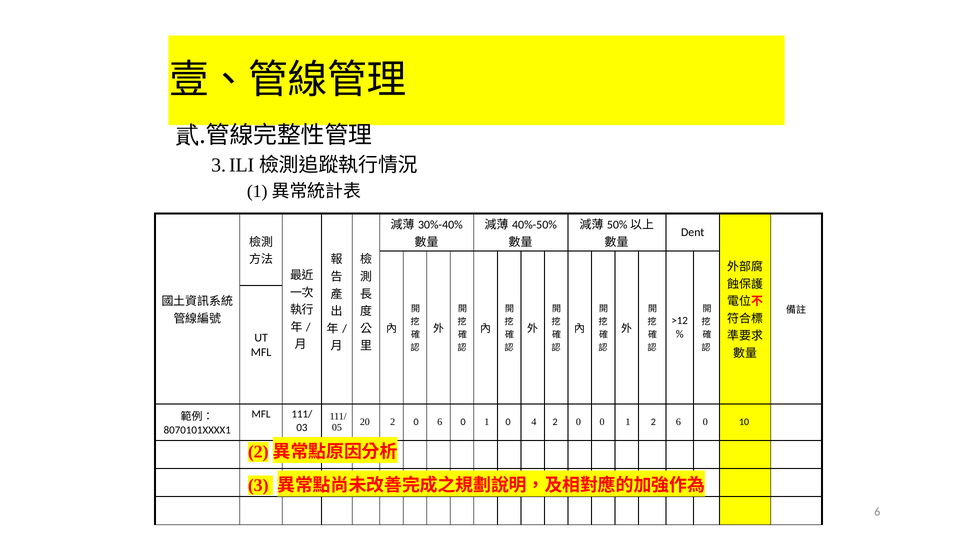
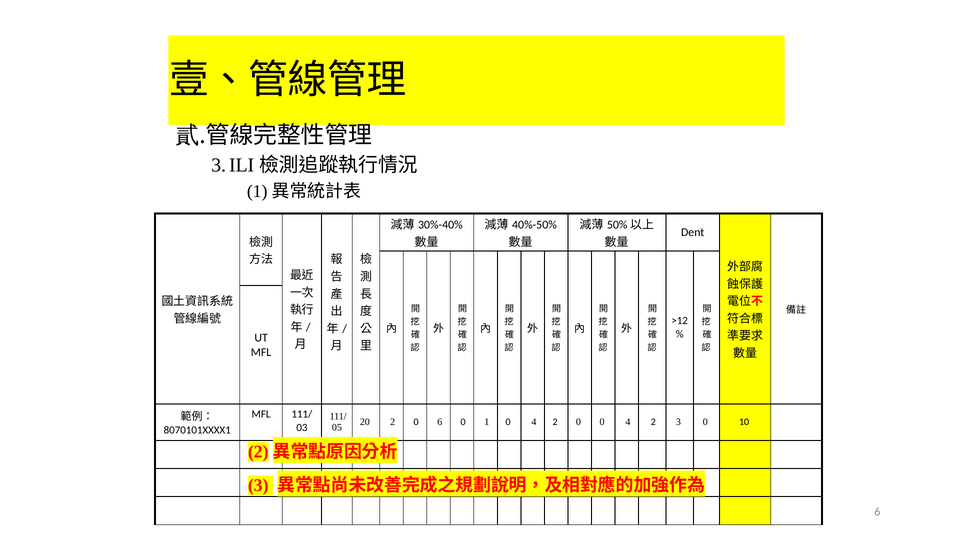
0 0 1: 1 -> 4 (628, 422)
2 6: 6 -> 3 (678, 422)
